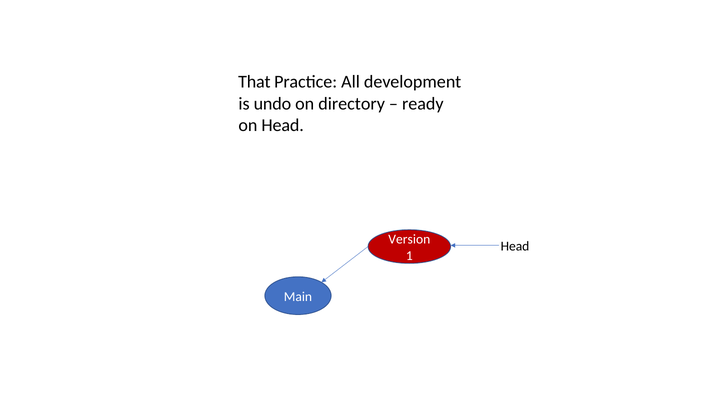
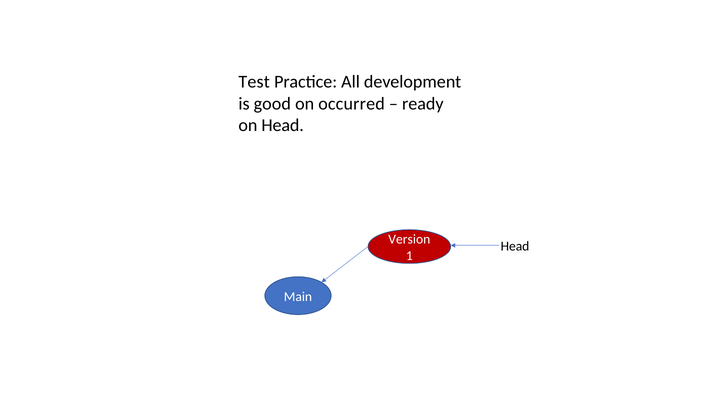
That: That -> Test (254, 82)
undo: undo -> good (272, 104)
directory: directory -> occurred (352, 104)
